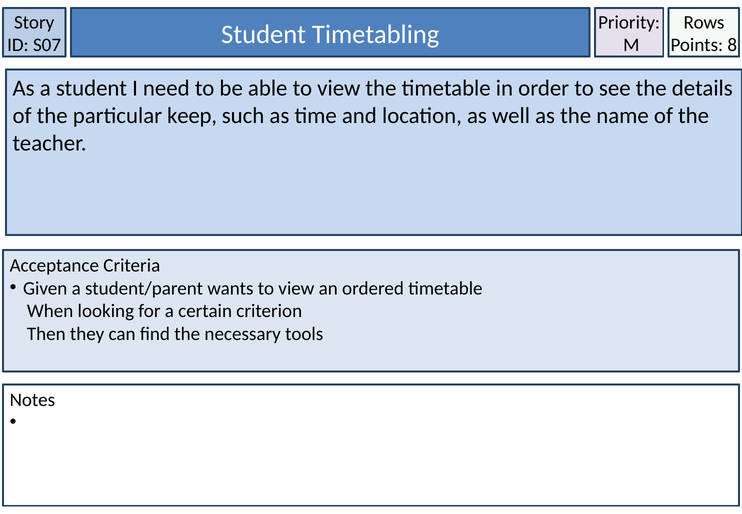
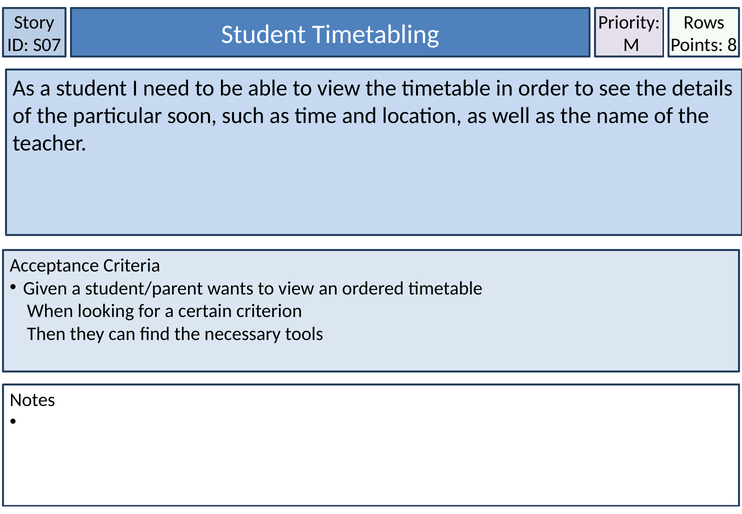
keep: keep -> soon (192, 116)
